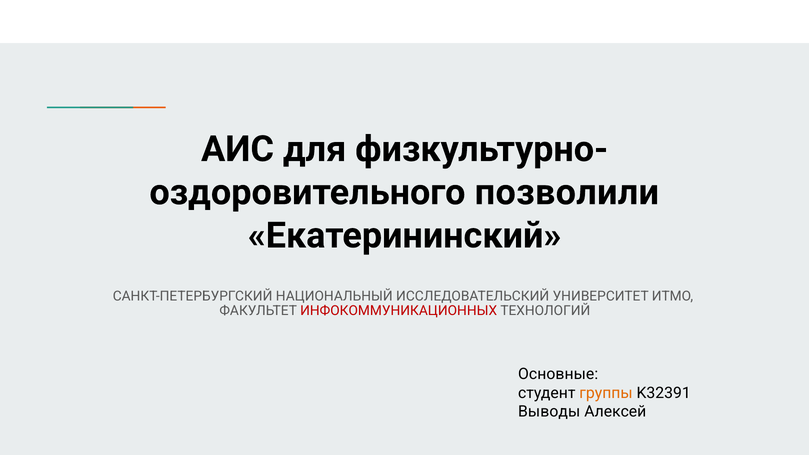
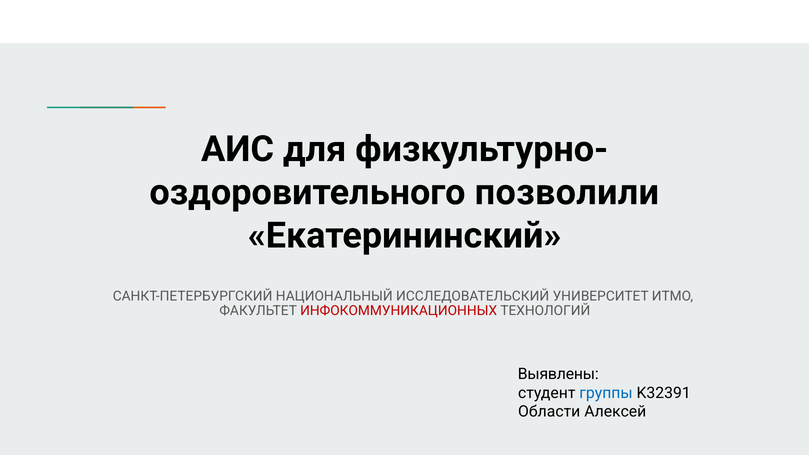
Основные: Основные -> Выявлены (558, 374)
группы colour: orange -> blue (606, 393)
Выводы: Выводы -> Области (549, 412)
